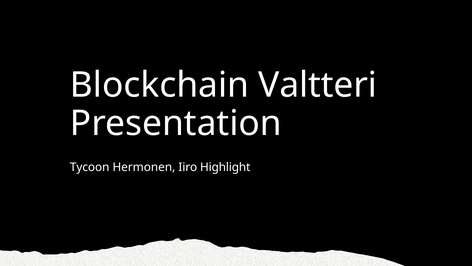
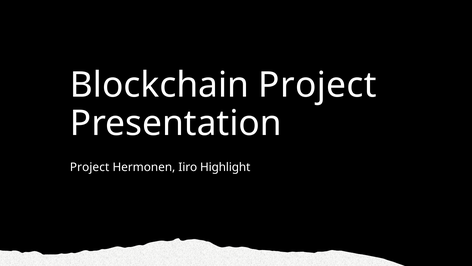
Blockchain Valtteri: Valtteri -> Project (317, 85)
Tycoon: Tycoon -> Project (90, 167)
